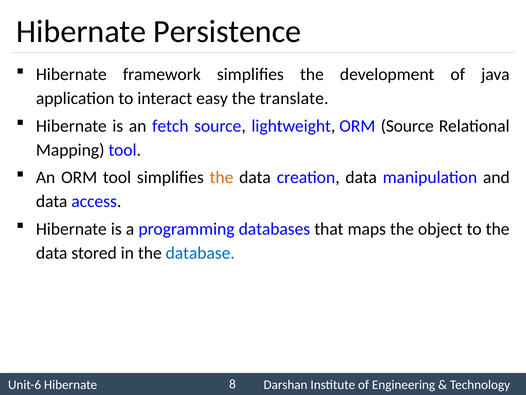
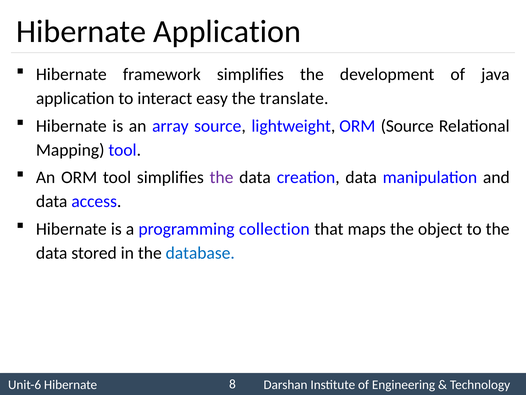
Hibernate Persistence: Persistence -> Application (227, 32)
fetch: fetch -> array (170, 126)
the colour: orange -> purple (221, 177)
databases: databases -> collection (274, 229)
